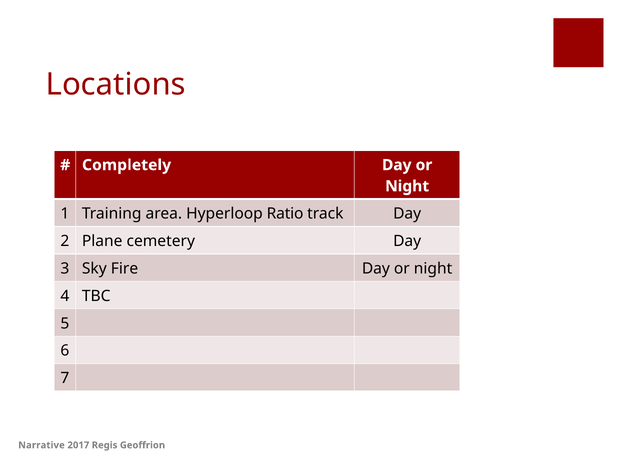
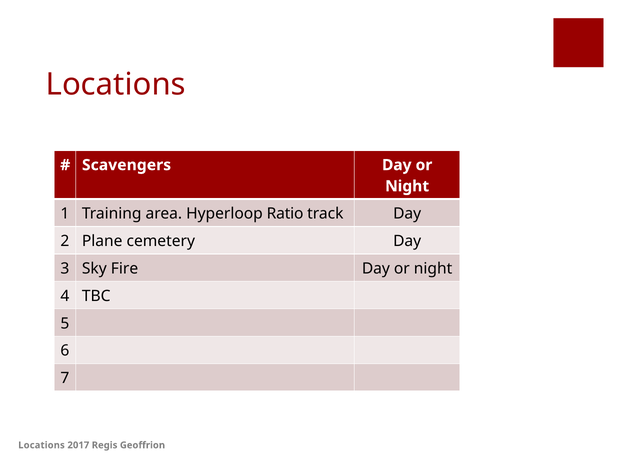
Completely: Completely -> Scavengers (127, 165)
Narrative: Narrative -> Locations (41, 445)
